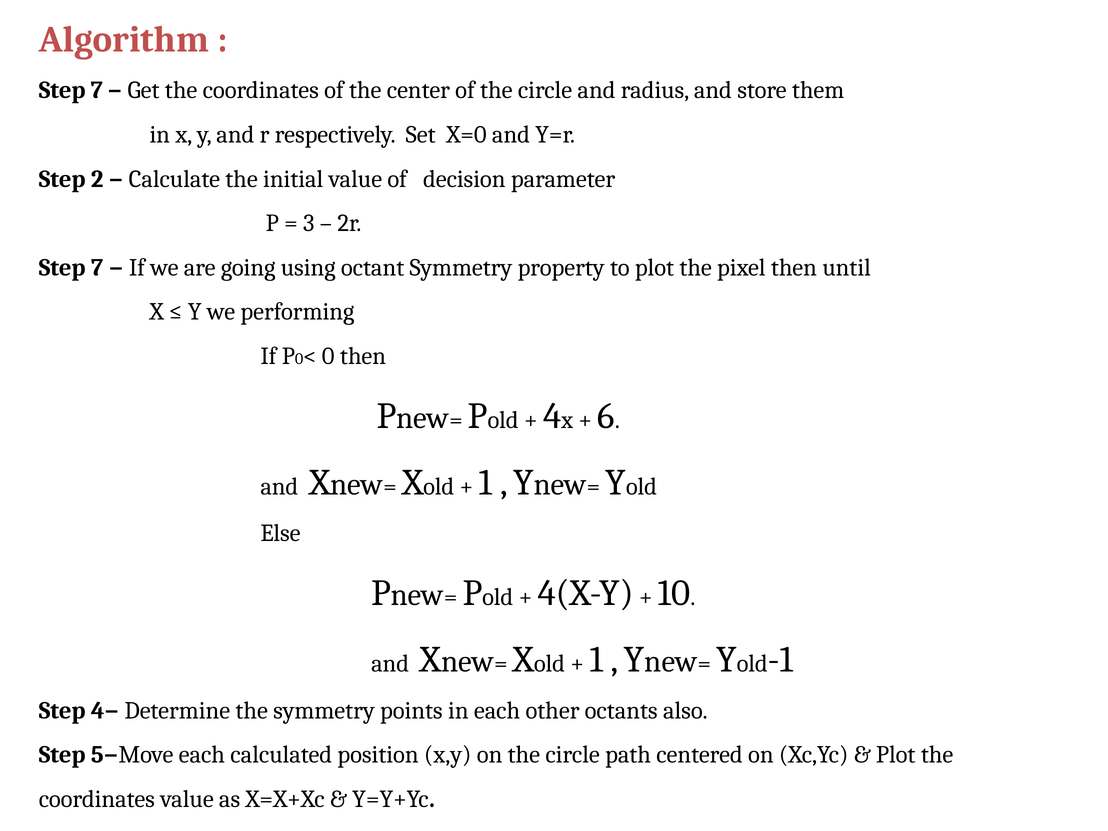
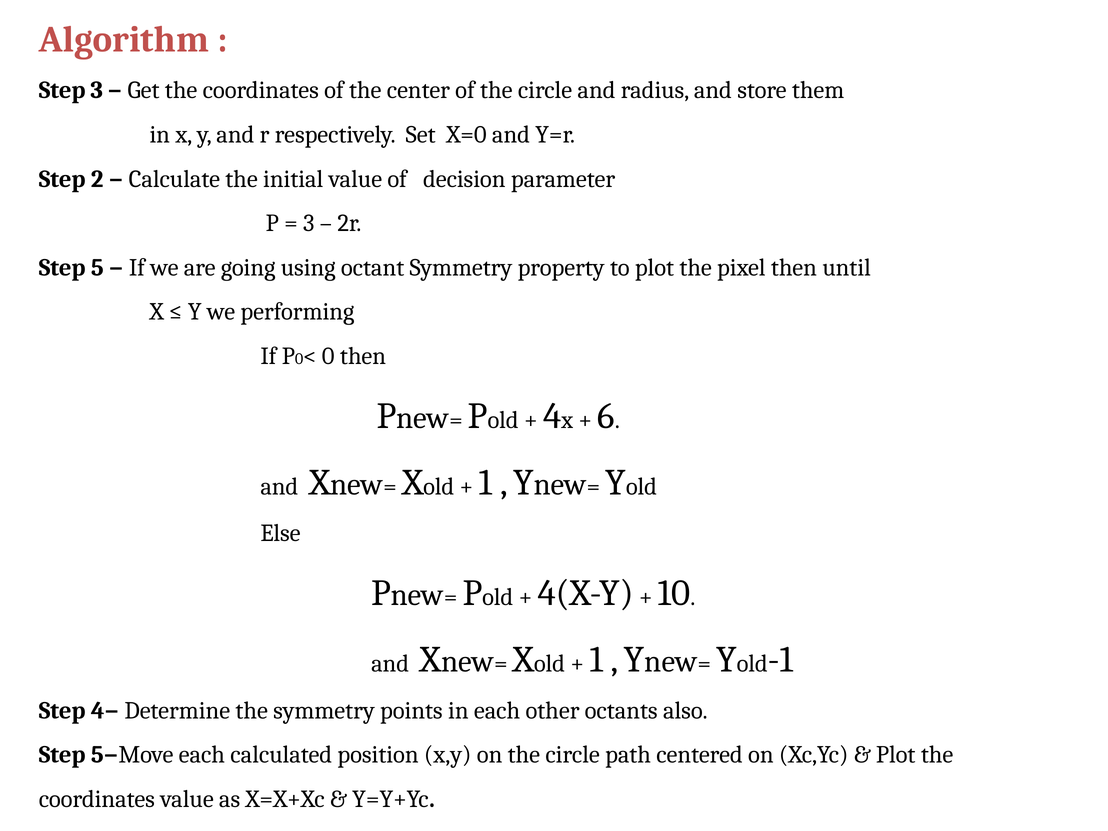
7: 7 -> 3 (97, 90)
7: 7 -> 5 (97, 267)
